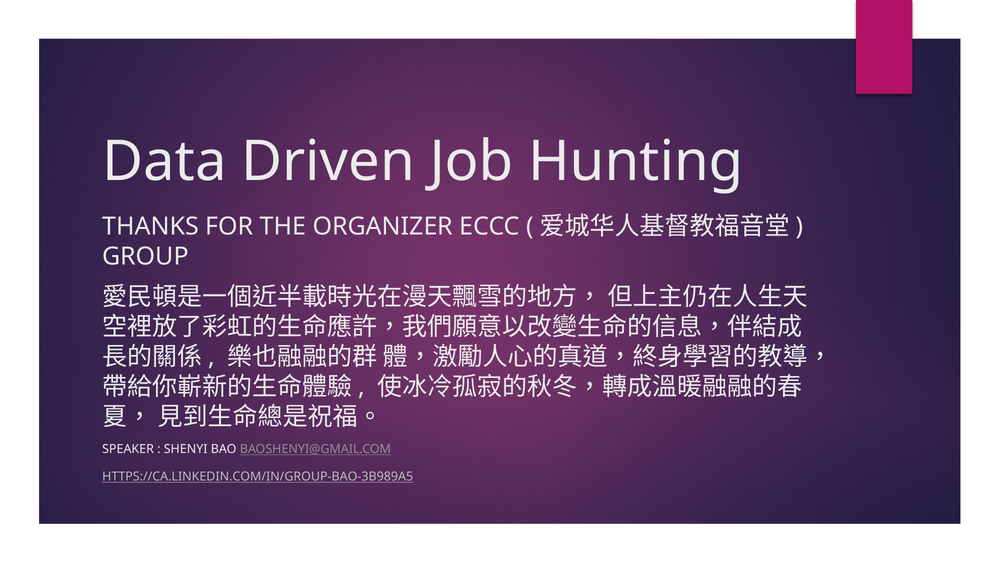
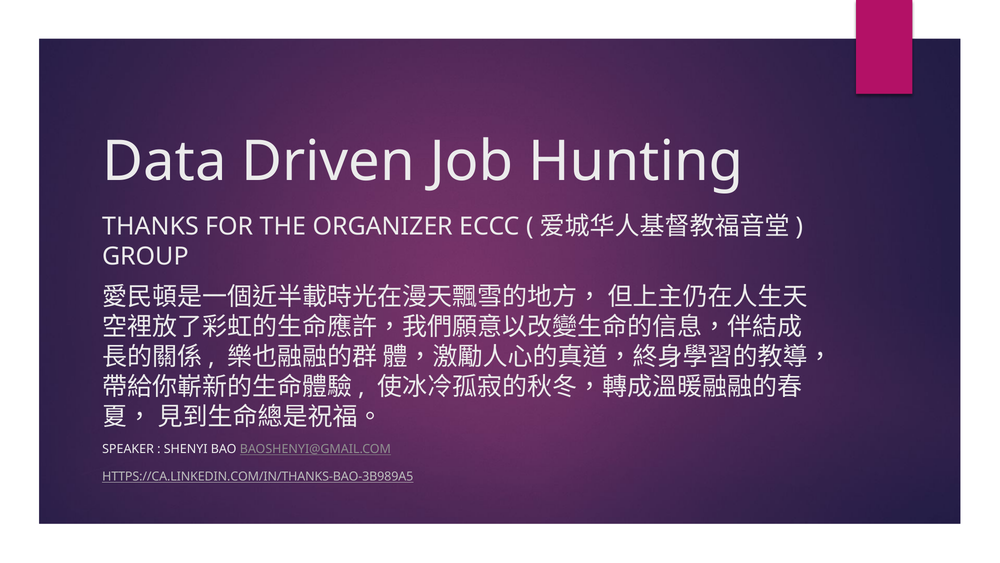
HTTPS://CA.LINKEDIN.COM/IN/GROUP-BAO-3B989A5: HTTPS://CA.LINKEDIN.COM/IN/GROUP-BAO-3B989A5 -> HTTPS://CA.LINKEDIN.COM/IN/THANKS-BAO-3B989A5 (258, 476)
